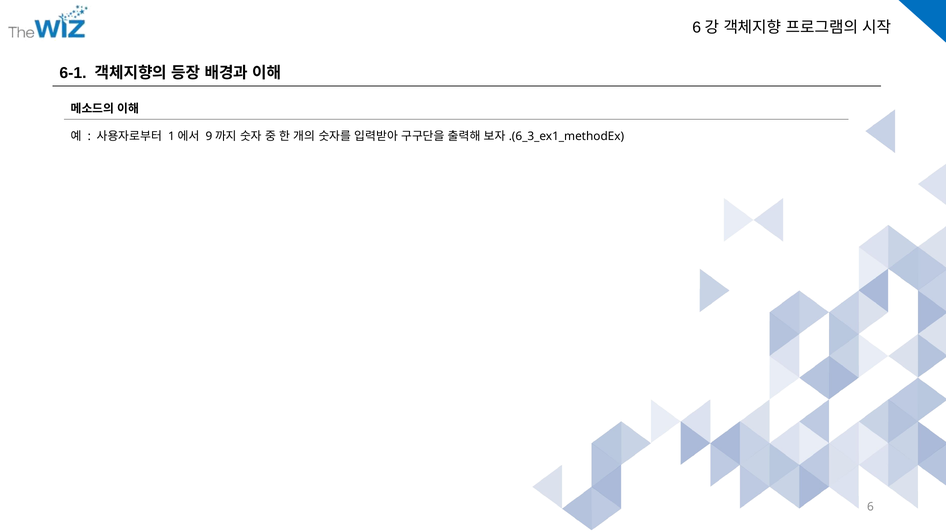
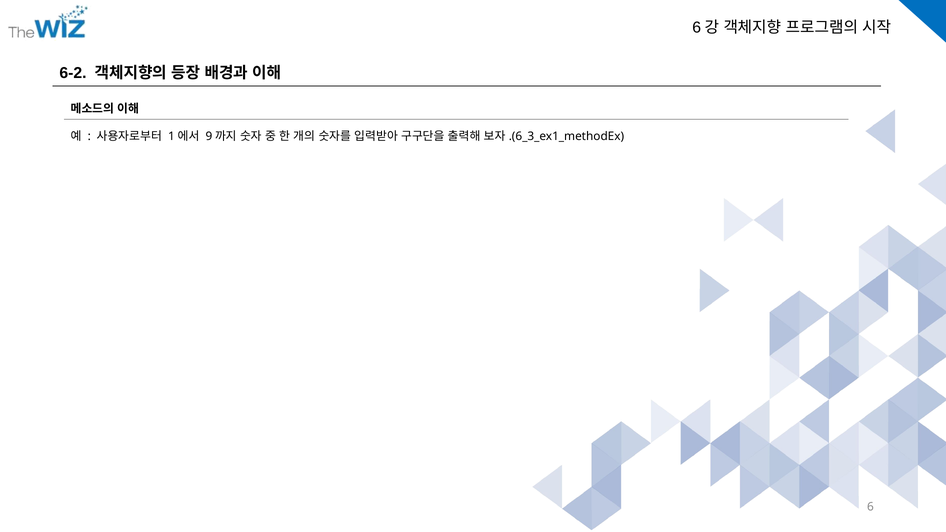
6-1: 6-1 -> 6-2 (73, 73)
